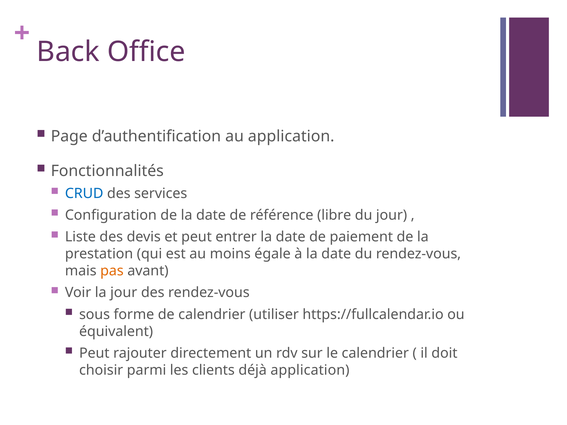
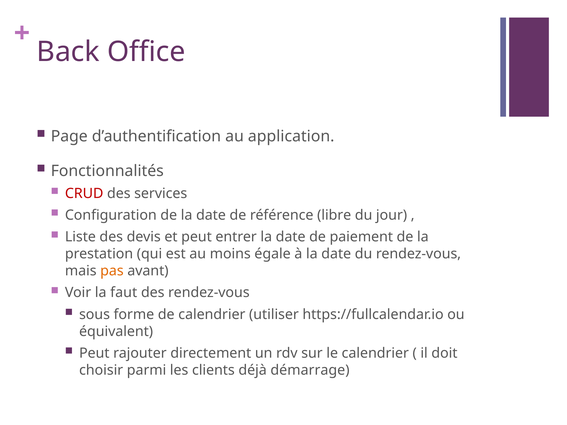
CRUD colour: blue -> red (84, 194)
la jour: jour -> faut (124, 293)
déjà application: application -> démarrage (310, 370)
